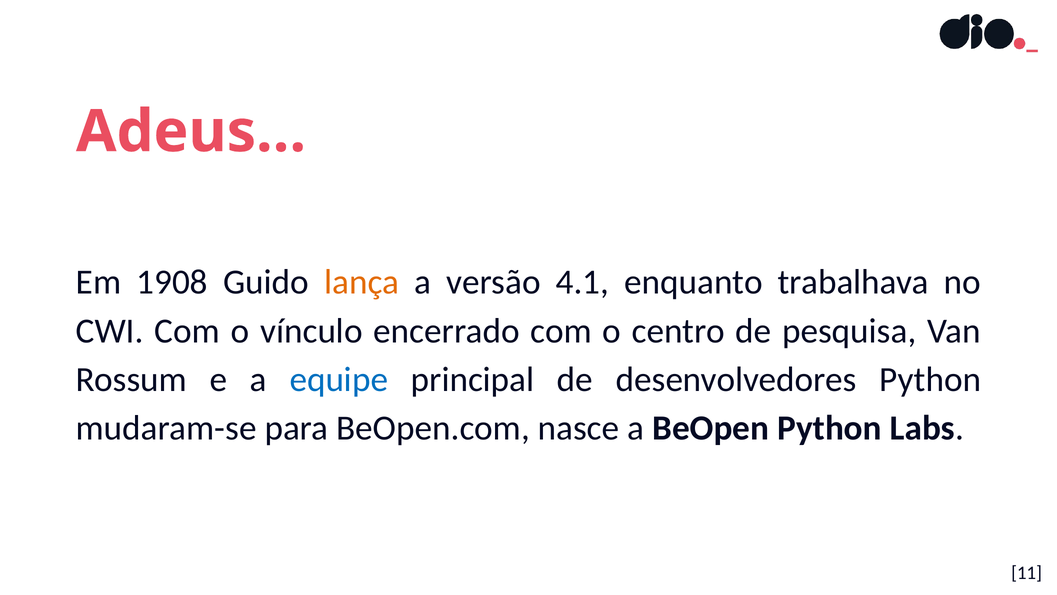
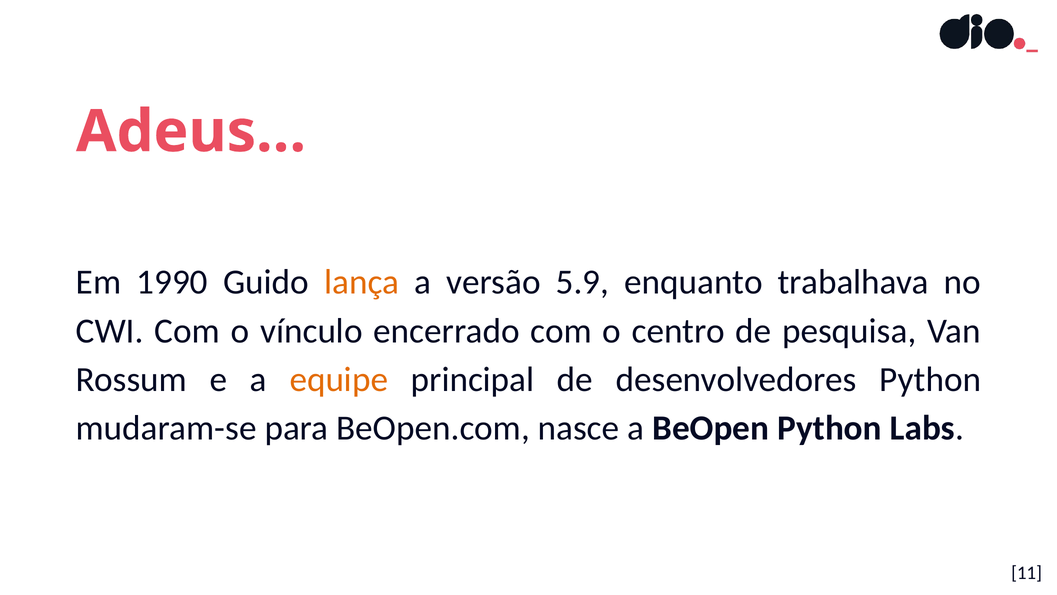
1908: 1908 -> 1990 (172, 282)
4.1: 4.1 -> 5.9 (582, 282)
equipe colour: blue -> orange (339, 379)
